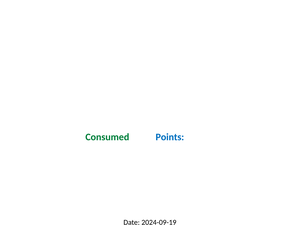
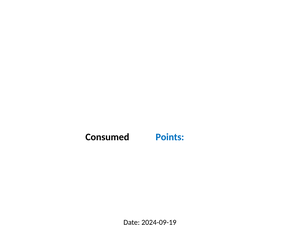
Consumed colour: green -> black (107, 137)
